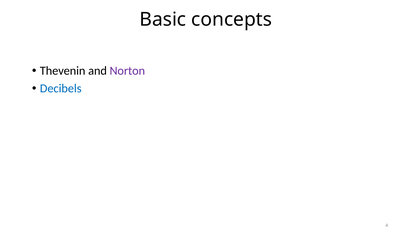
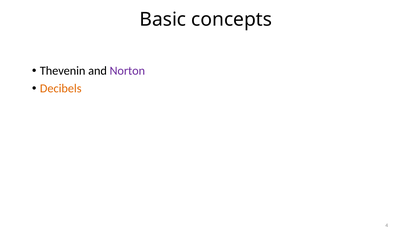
Decibels colour: blue -> orange (61, 89)
